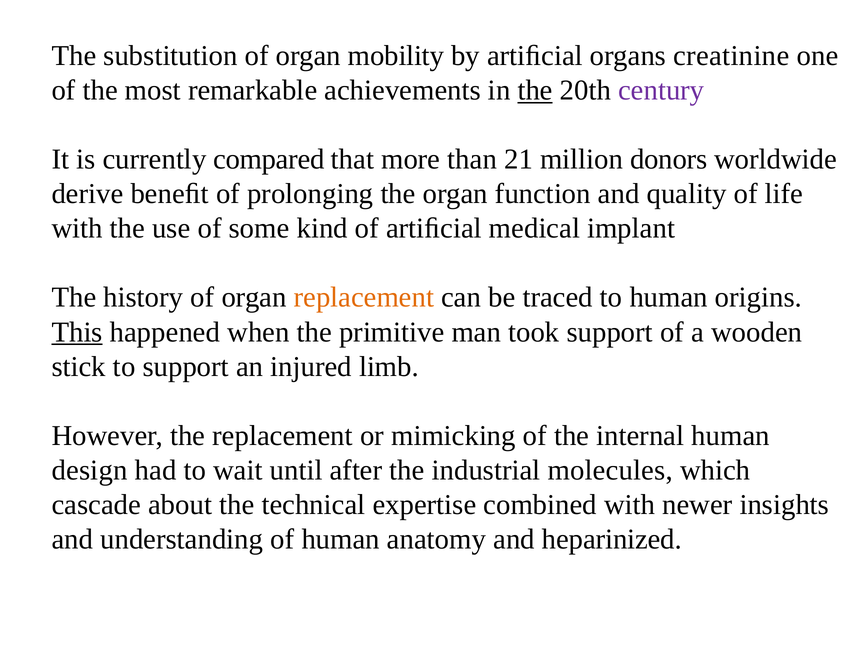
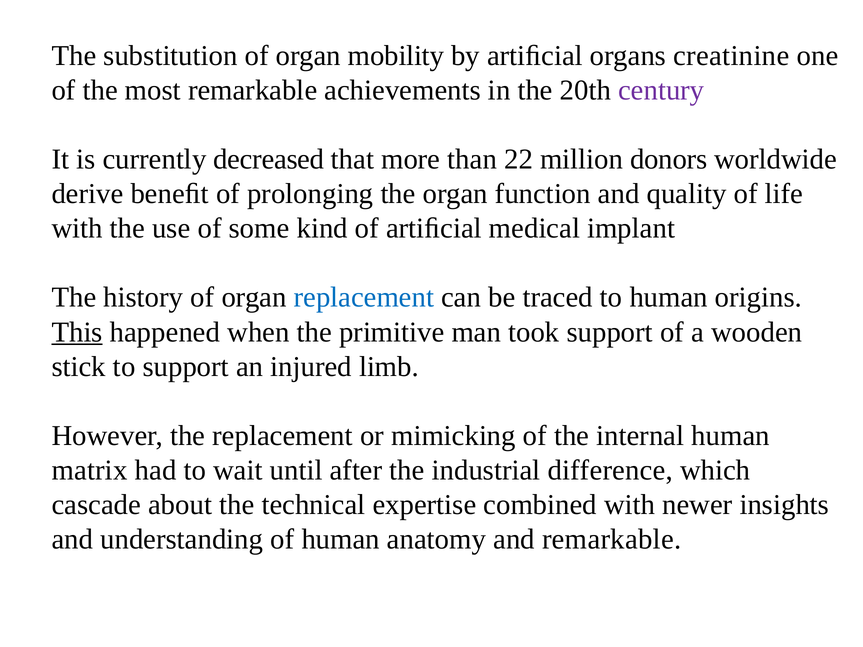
the underline: present -> none (535, 90)
compared: compared -> decreased (269, 160)
21: 21 -> 22 (519, 160)
replacement colour: orange -> blue (364, 298)
design: design -> matrix (90, 470)
molecules: molecules -> difference (610, 470)
and heparinized: heparinized -> remarkable (612, 539)
